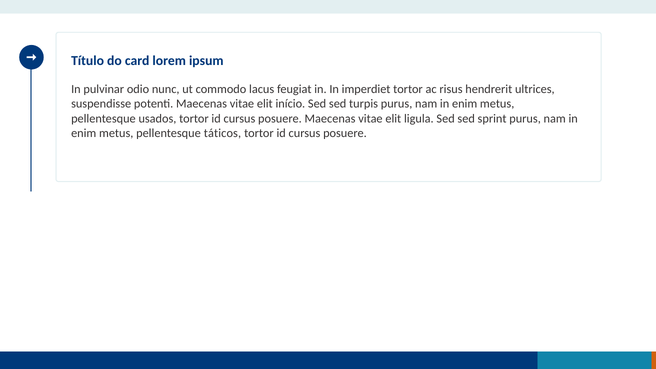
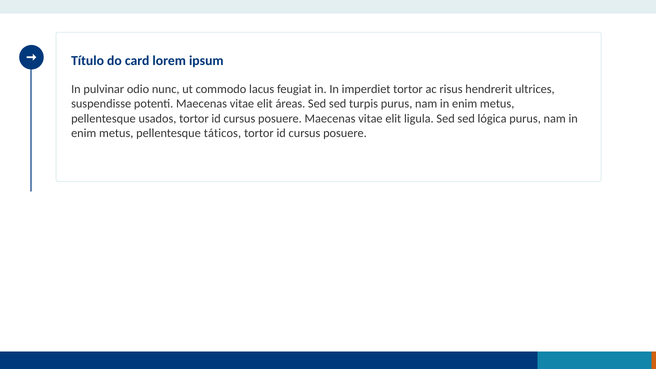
início: início -> áreas (290, 104)
sprint: sprint -> lógica (492, 119)
